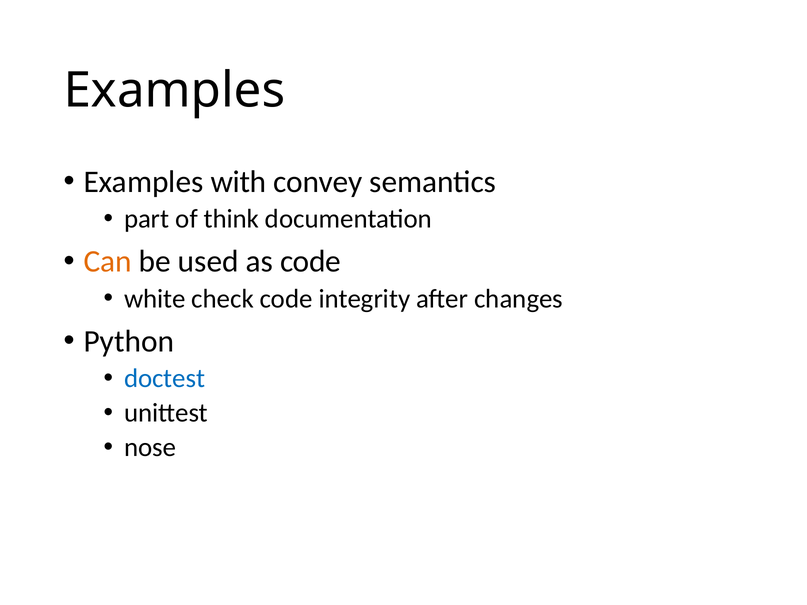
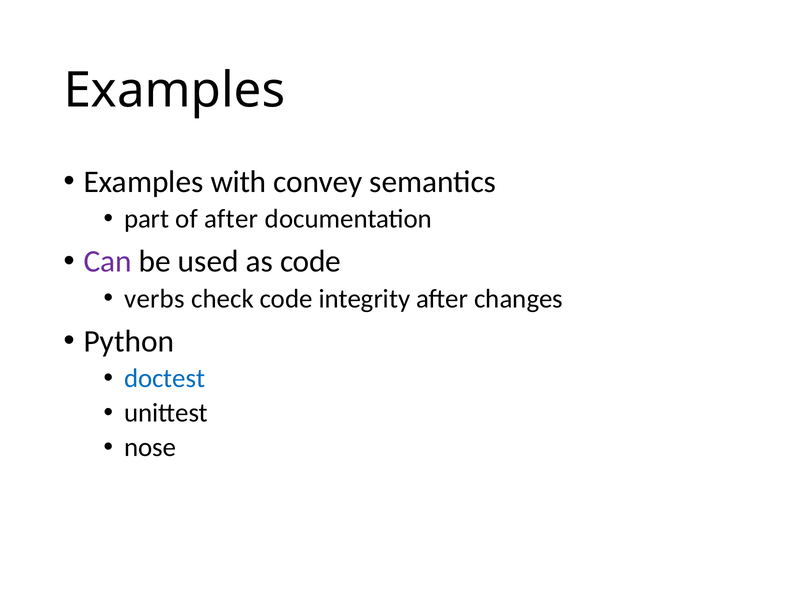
of think: think -> after (231, 219)
Can colour: orange -> purple (108, 262)
white: white -> verbs (155, 299)
